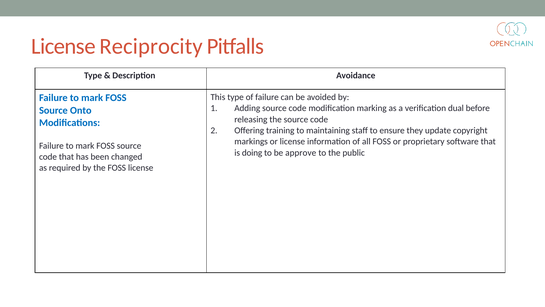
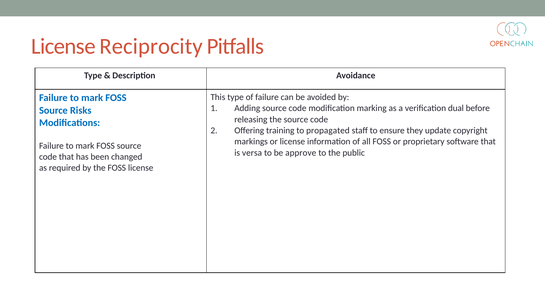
Onto: Onto -> Risks (81, 110)
maintaining: maintaining -> propagated (328, 130)
doing: doing -> versa (252, 152)
